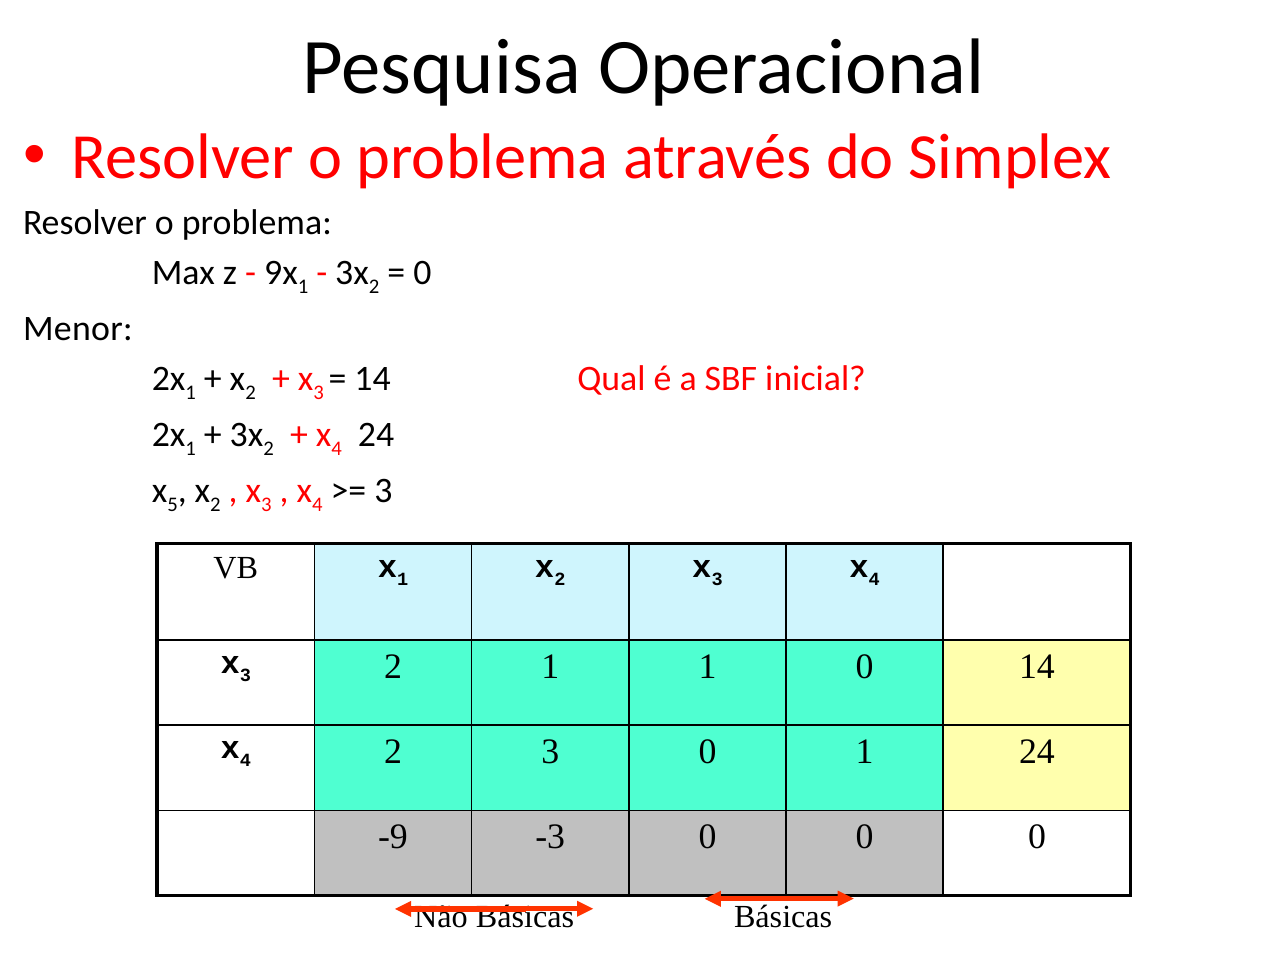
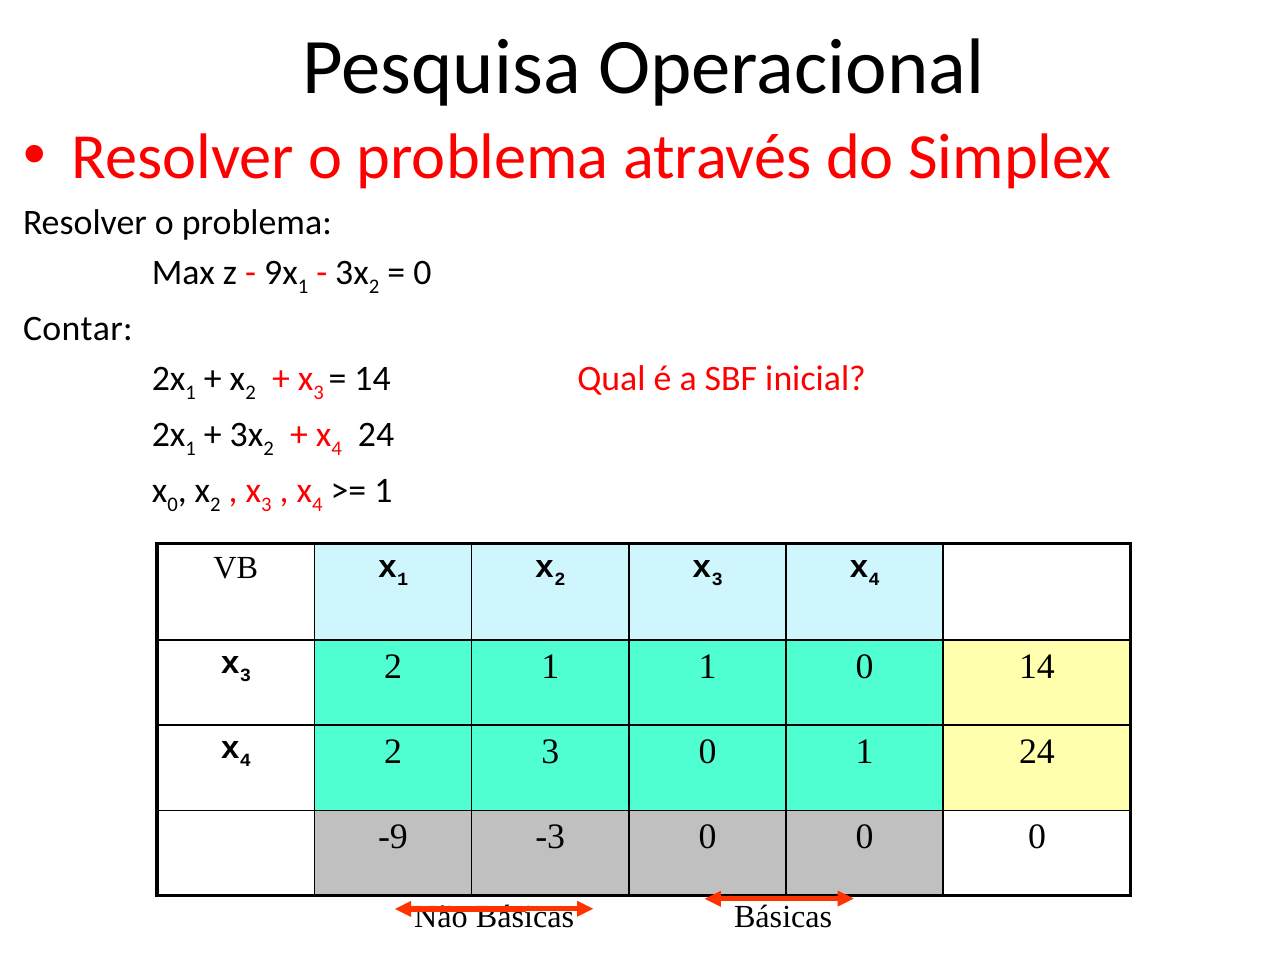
Menor: Menor -> Contar (78, 329)
5: 5 -> 0 (173, 505)
3: 3 -> 1 (383, 491)
